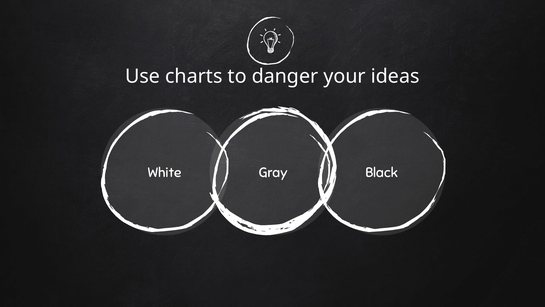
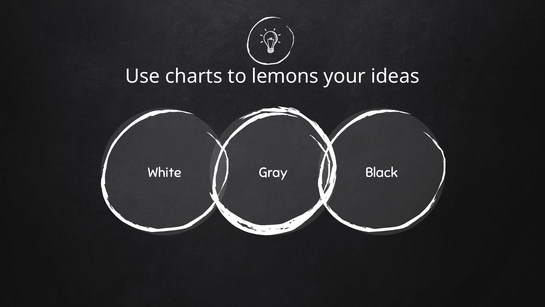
danger: danger -> lemons (285, 76)
